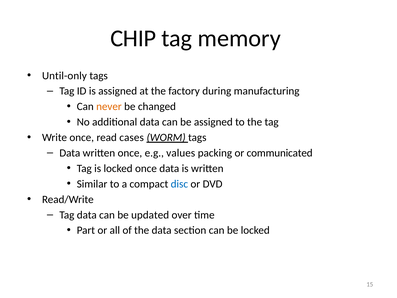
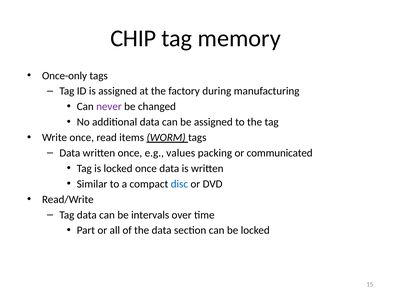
Until-only: Until-only -> Once-only (65, 76)
never colour: orange -> purple (109, 106)
cases: cases -> items (132, 137)
updated: updated -> intervals (150, 215)
